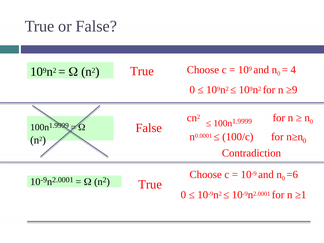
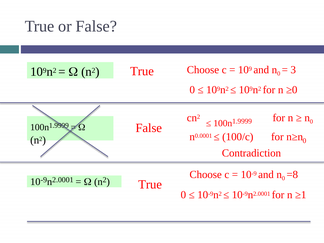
4: 4 -> 3 (293, 70)
≥9: ≥9 -> ≥0 (292, 90)
=6: =6 -> =8 (292, 175)
